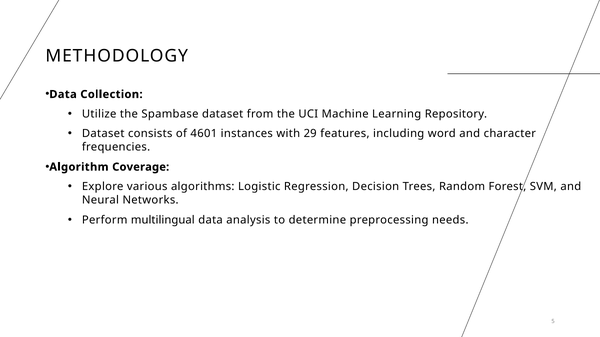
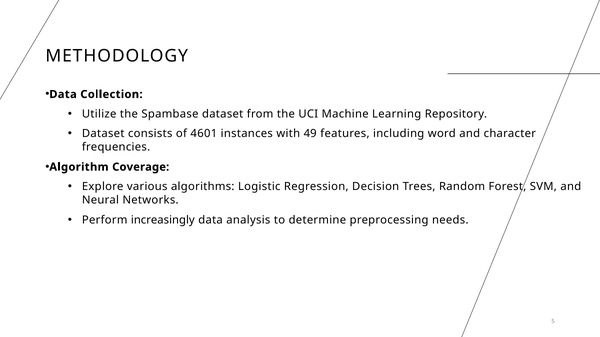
29: 29 -> 49 (310, 134)
multilingual: multilingual -> increasingly (163, 220)
